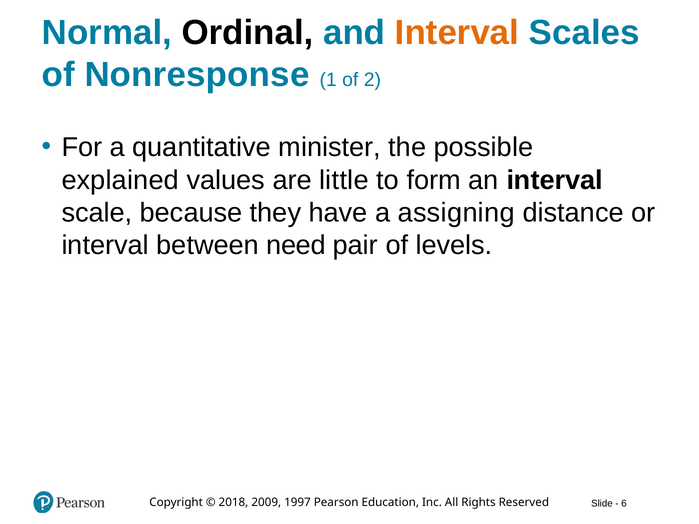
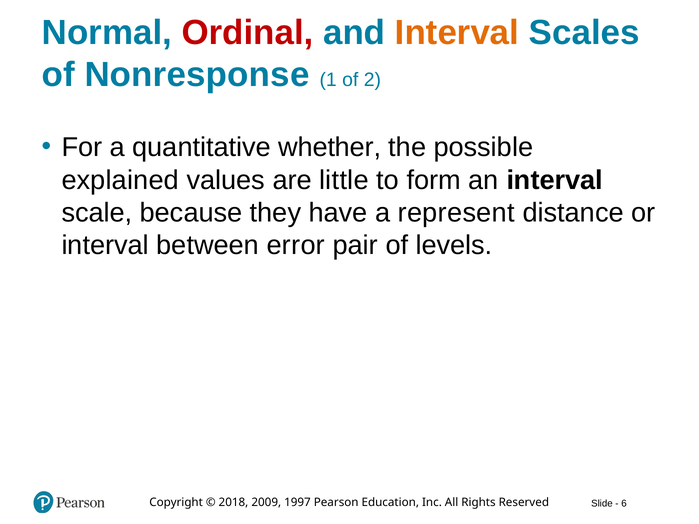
Ordinal colour: black -> red (248, 33)
minister: minister -> whether (330, 148)
assigning: assigning -> represent (456, 213)
need: need -> error (296, 245)
